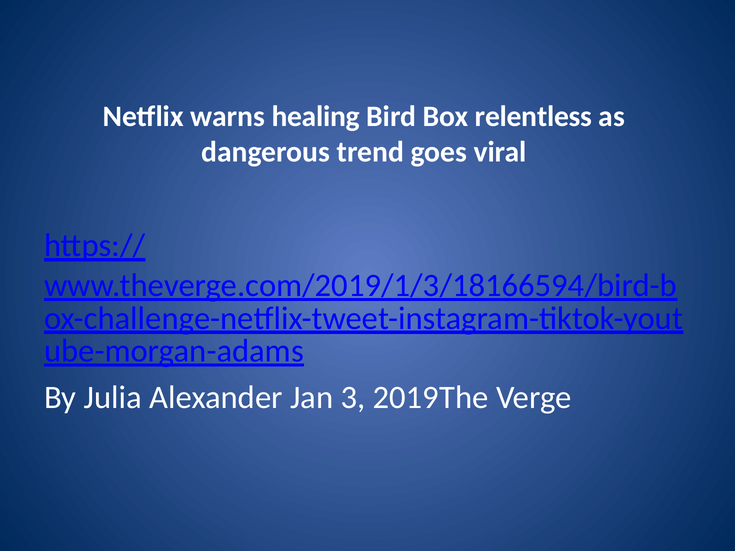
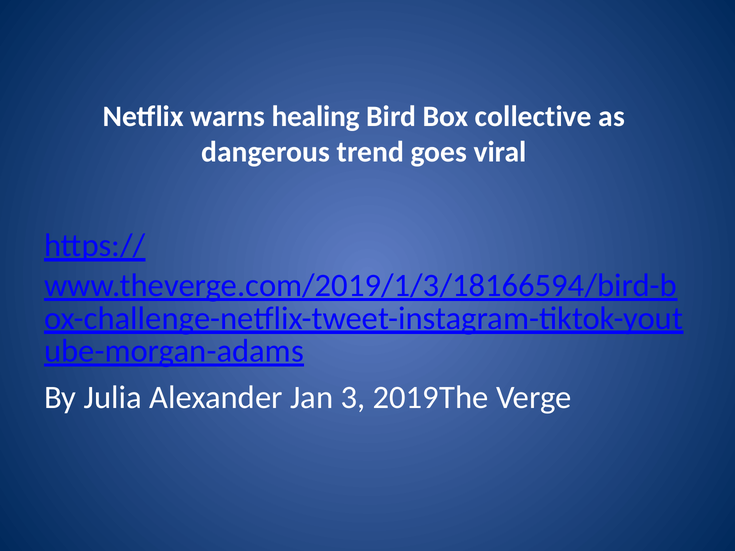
relentless: relentless -> collective (533, 117)
